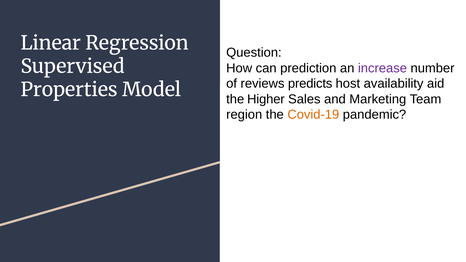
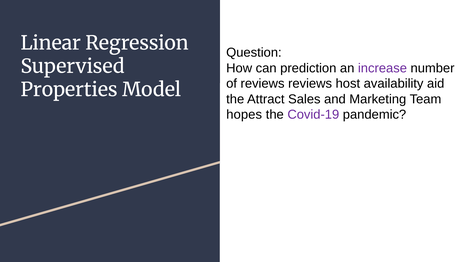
reviews predicts: predicts -> reviews (310, 84)
Higher: Higher -> Attract (266, 99)
region: region -> hopes (244, 115)
Covid-19 colour: orange -> purple (313, 115)
